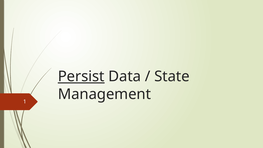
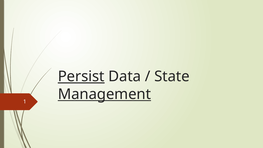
Management underline: none -> present (104, 94)
